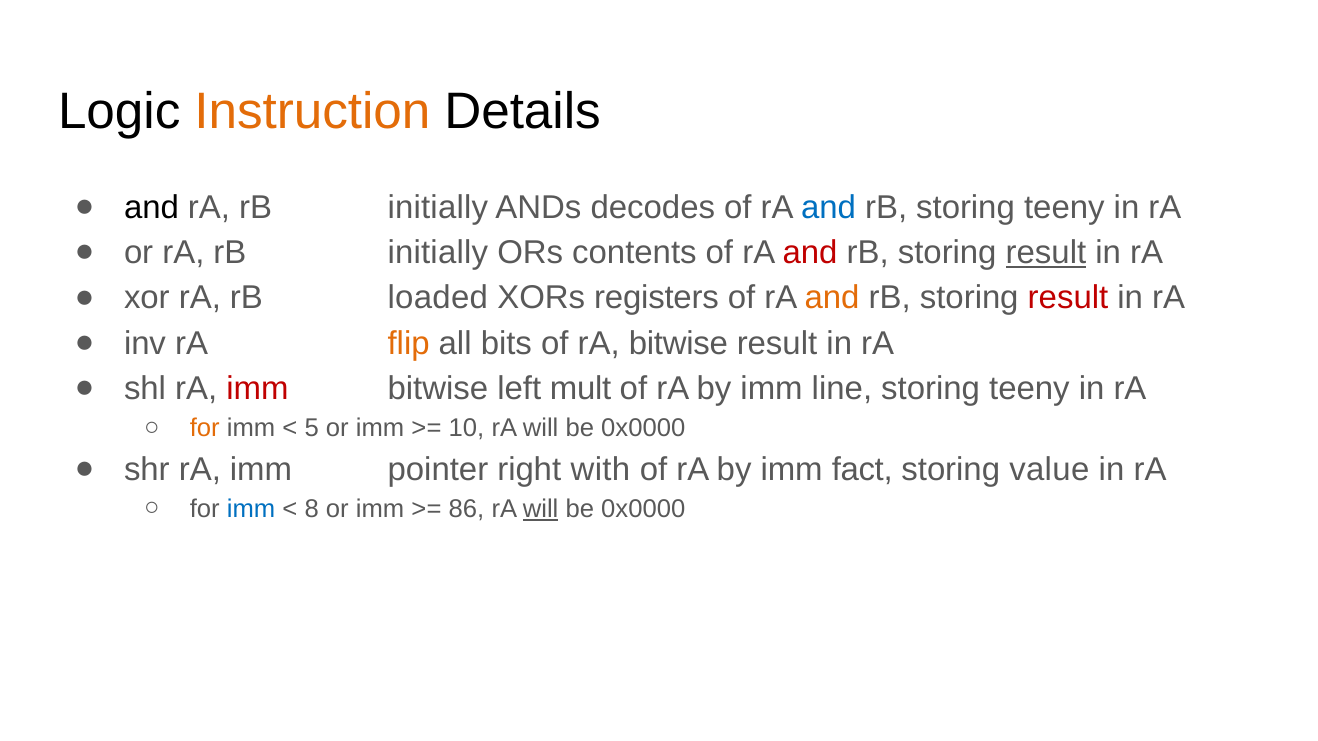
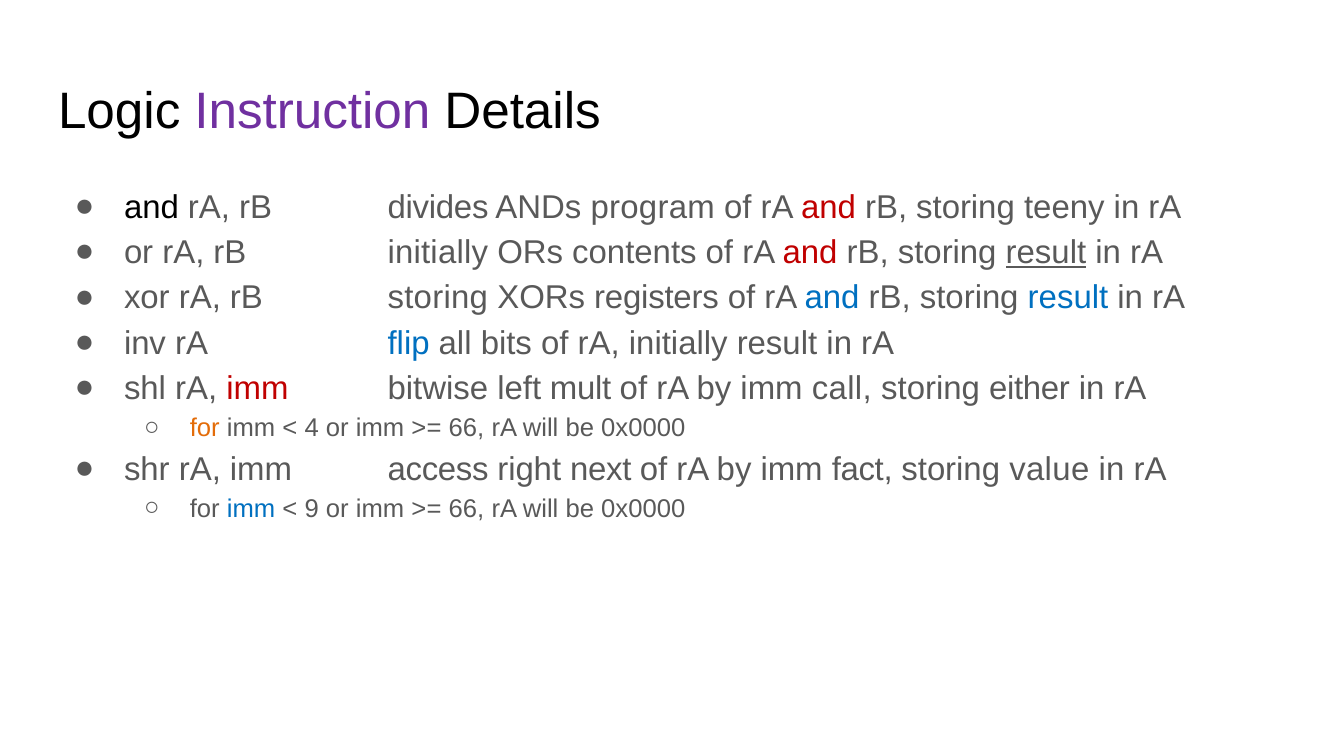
Instruction colour: orange -> purple (312, 112)
initially: initially -> divides (438, 207)
decodes: decodes -> program (653, 207)
and colour: blue -> red (828, 207)
rA rB loaded: loaded -> storing (438, 298)
and colour: orange -> blue (832, 298)
result colour: red -> blue (1068, 298)
flip colour: orange -> blue (409, 344)
rA bitwise: bitwise -> initially (678, 344)
line: line -> call (842, 389)
teeny: teeny -> either (1030, 389)
5: 5 -> 4 (312, 428)
10: 10 -> 66 (466, 428)
pointer: pointer -> access (438, 470)
with: with -> next (601, 470)
8: 8 -> 9 (312, 509)
86: 86 -> 66 (466, 509)
will underline: present -> none (541, 509)
